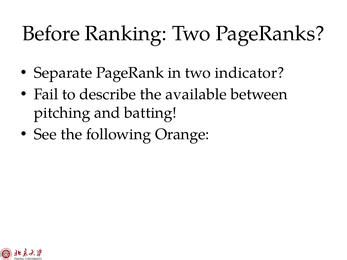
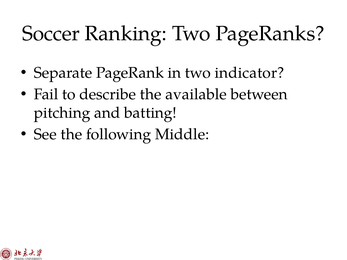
Before: Before -> Soccer (51, 34)
Orange: Orange -> Middle (182, 135)
